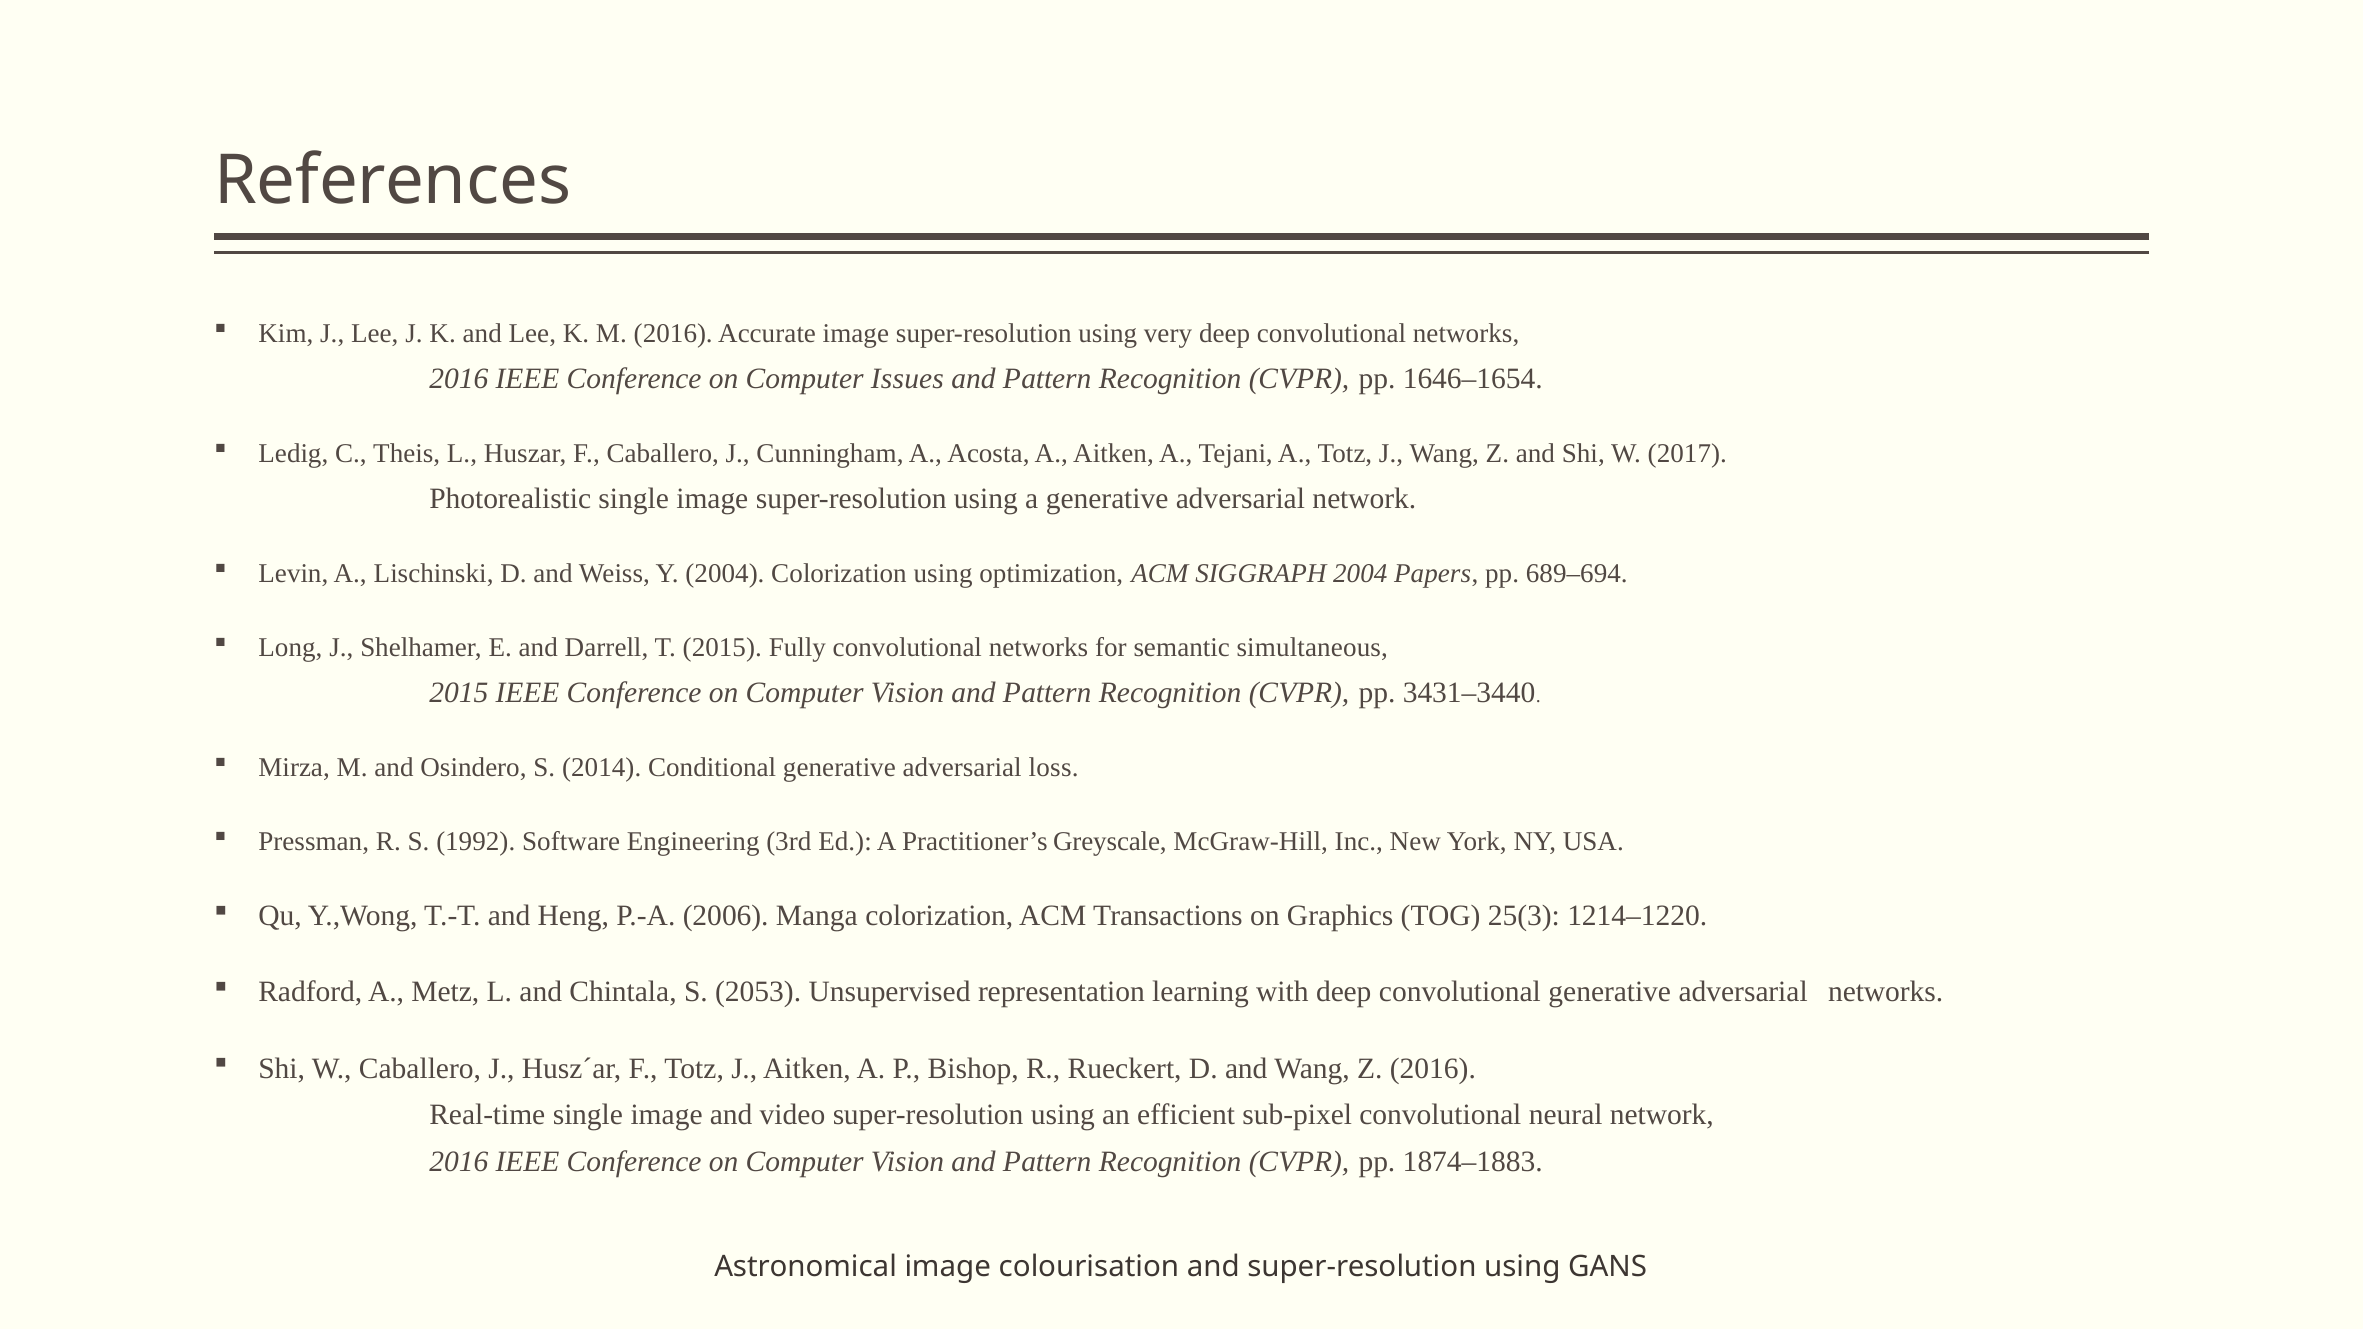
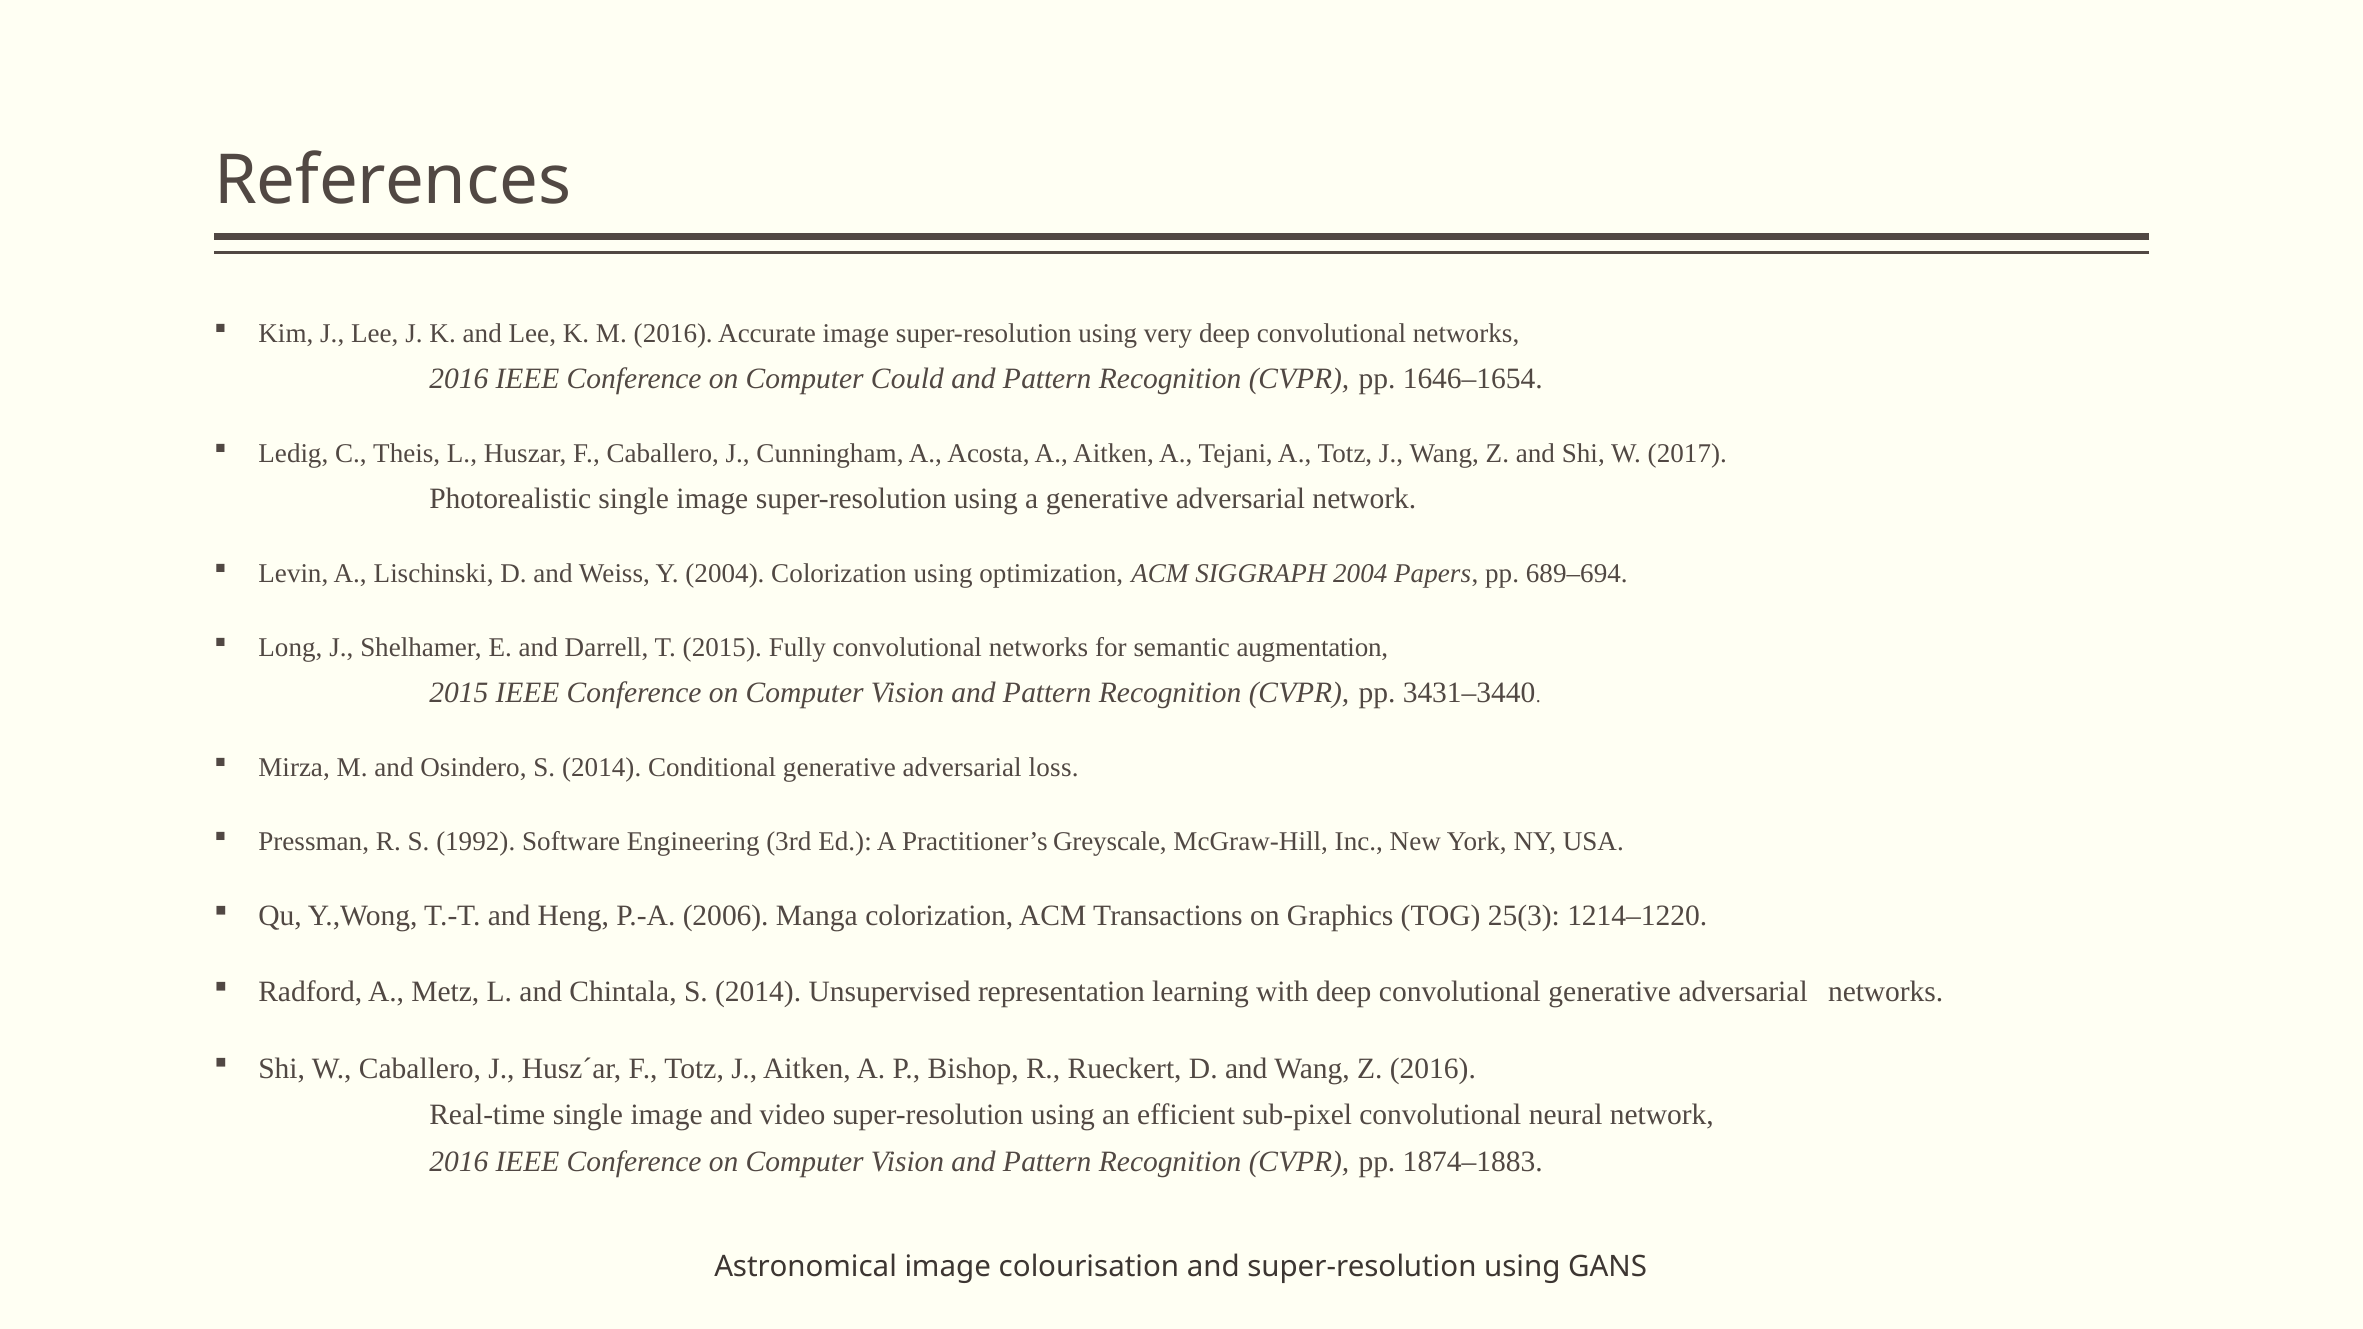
Issues: Issues -> Could (907, 379)
simultaneous: simultaneous -> augmentation (1312, 647)
Chintala S 2053: 2053 -> 2014 (758, 992)
